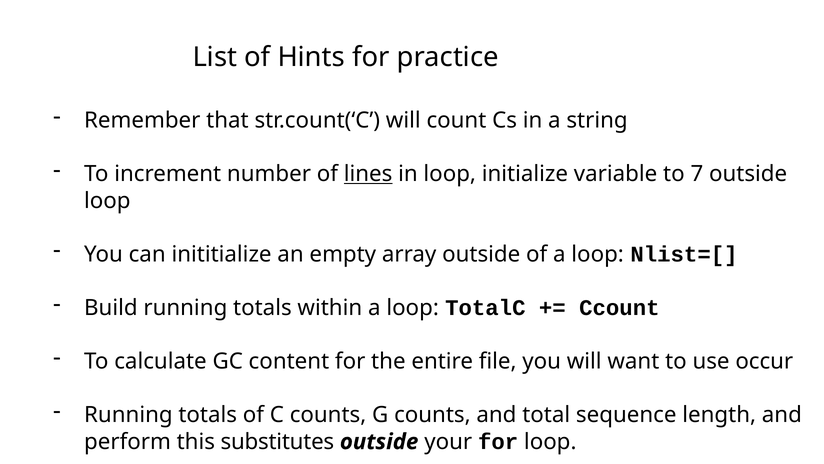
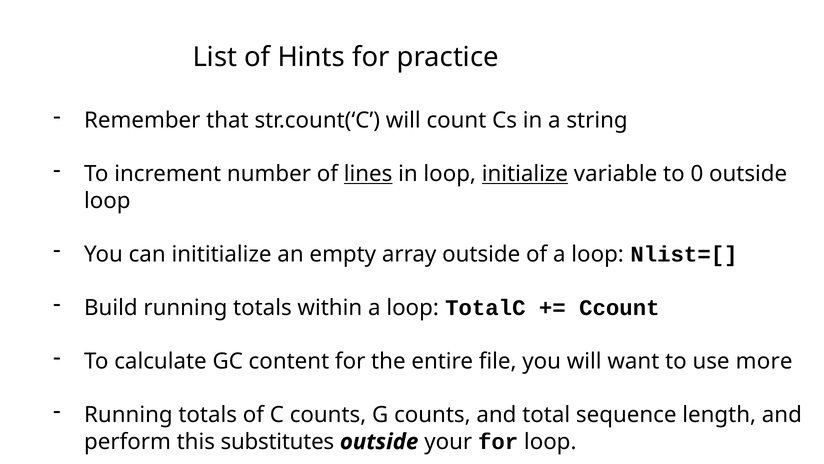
initialize underline: none -> present (525, 174)
7: 7 -> 0 (697, 174)
occur: occur -> more (764, 361)
